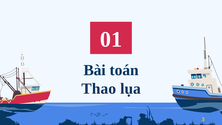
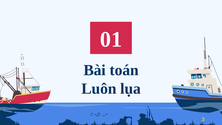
Thao: Thao -> Luôn (99, 89)
